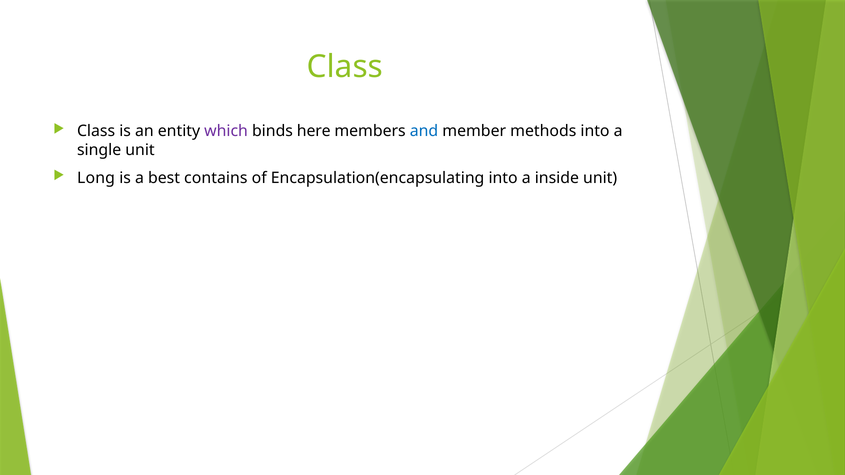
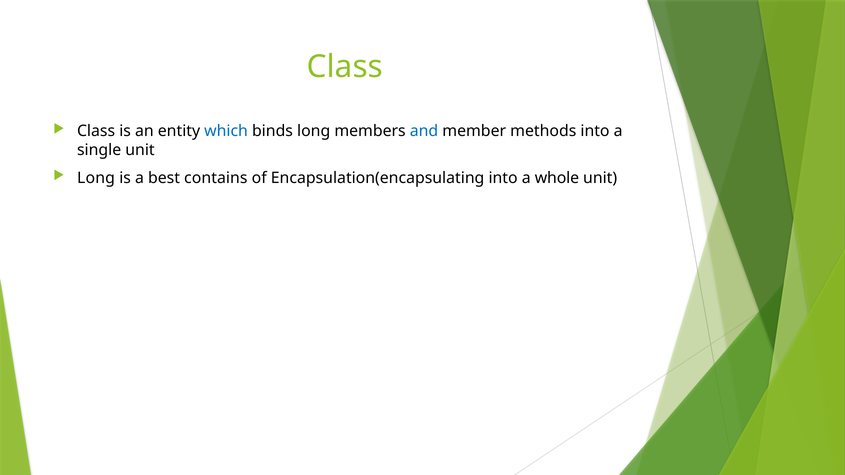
which colour: purple -> blue (226, 131)
binds here: here -> long (314, 131)
inside: inside -> whole (557, 178)
